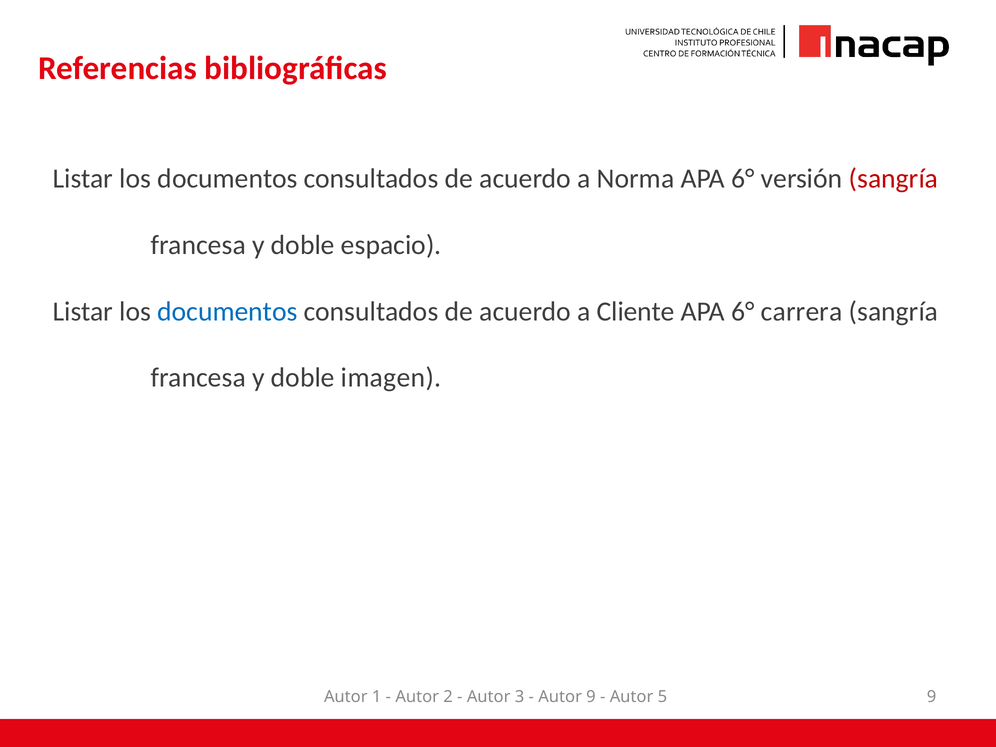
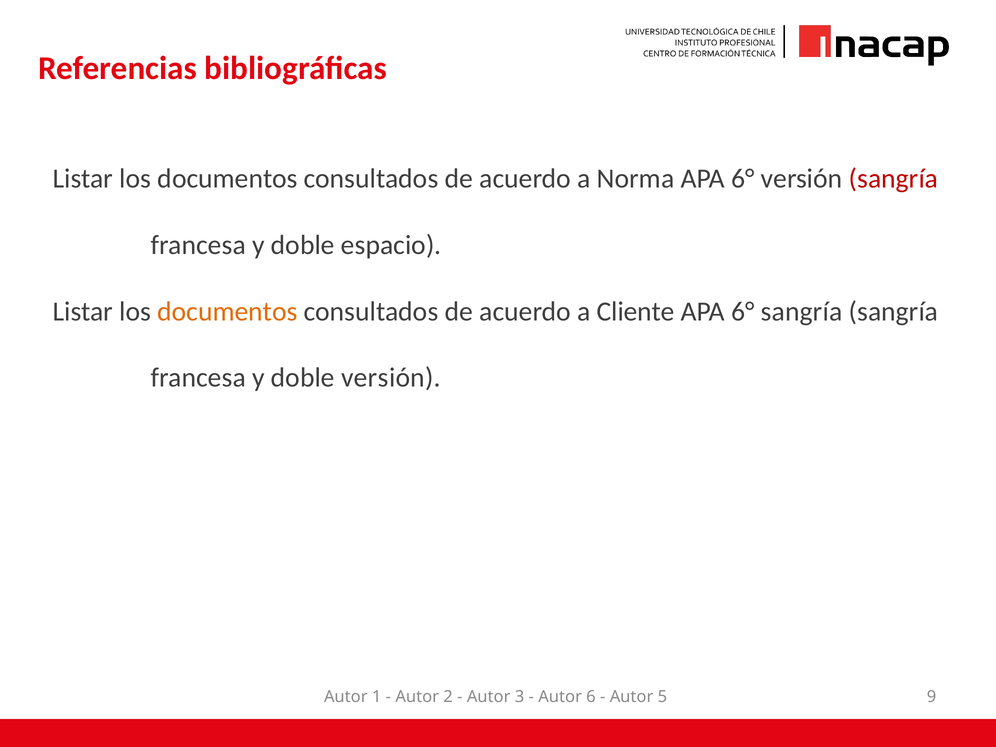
documentos colour: blue -> orange (227, 311)
6° carrera: carrera -> sangría (802, 311)
doble imagen: imagen -> versión (391, 378)
Autor 9: 9 -> 6 (591, 697)
